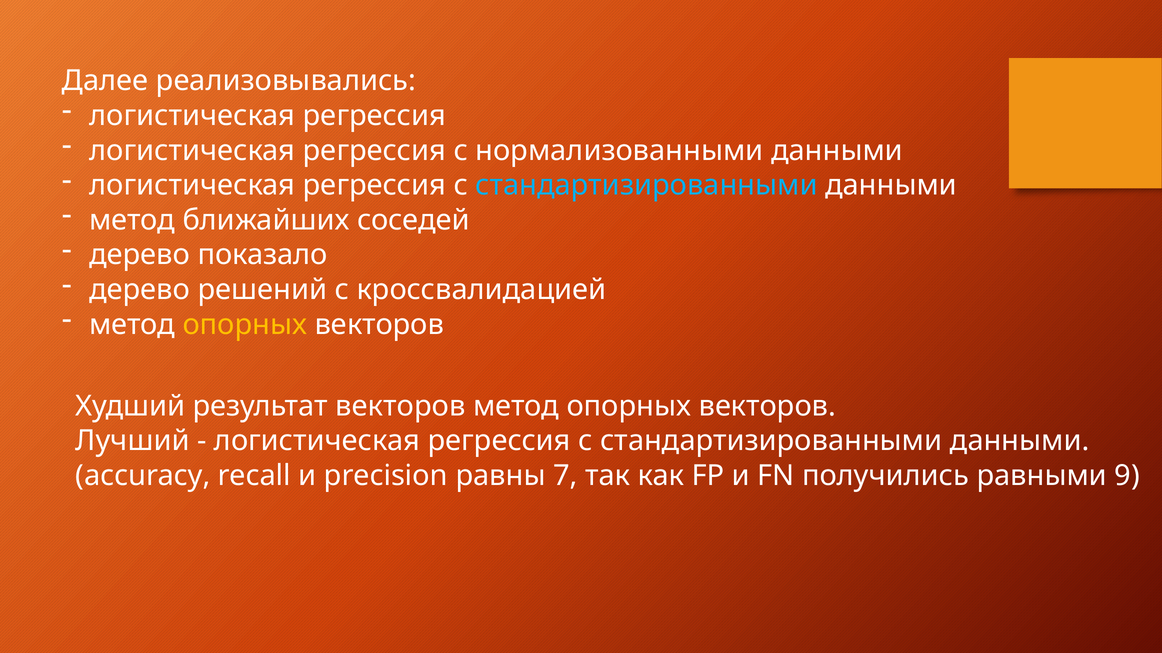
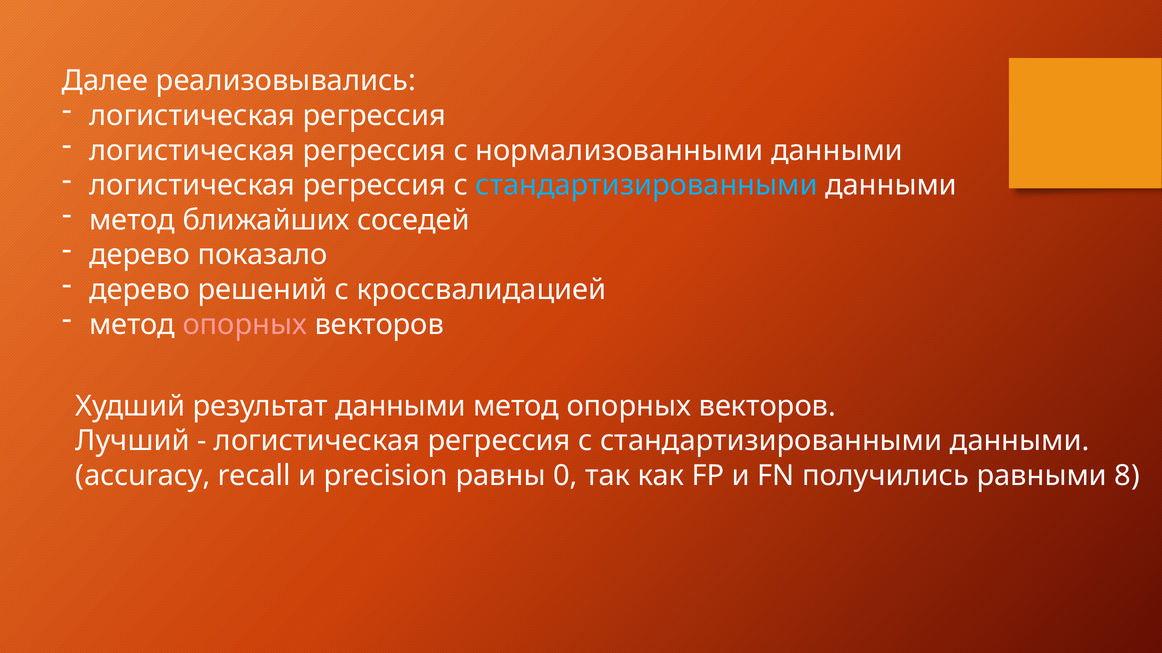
опорных colour: yellow -> pink (245, 325)
результат векторов: векторов -> данными (401, 406)
7: 7 -> 0 (565, 476)
9: 9 -> 8 (1127, 476)
